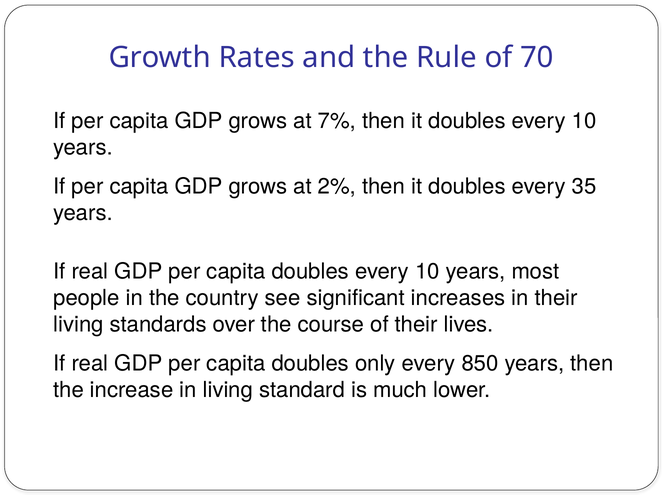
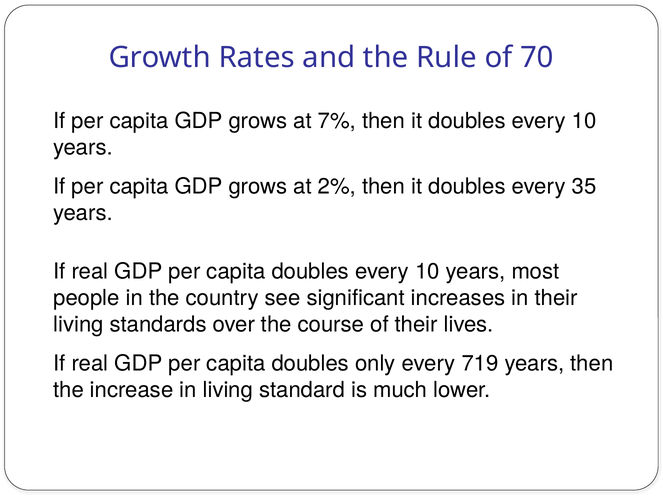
850: 850 -> 719 (480, 364)
